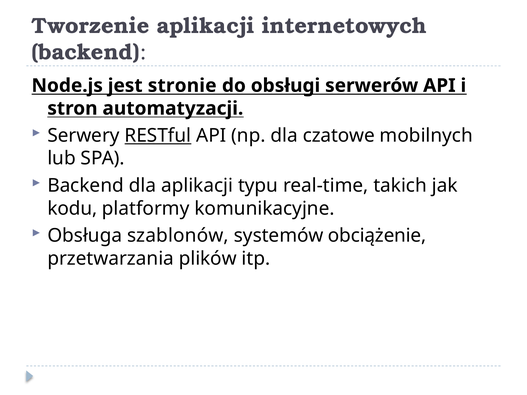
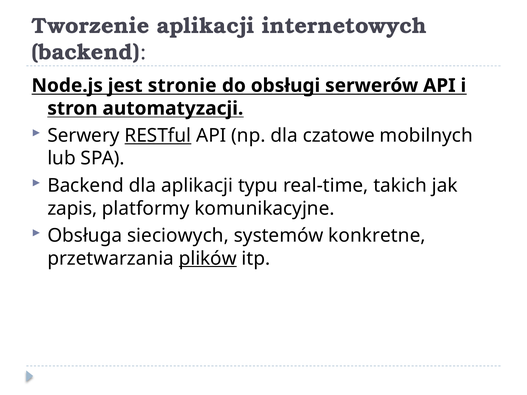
kodu: kodu -> zapis (72, 209)
szablonów: szablonów -> sieciowych (178, 236)
obciążenie: obciążenie -> konkretne (377, 236)
plików underline: none -> present (208, 259)
